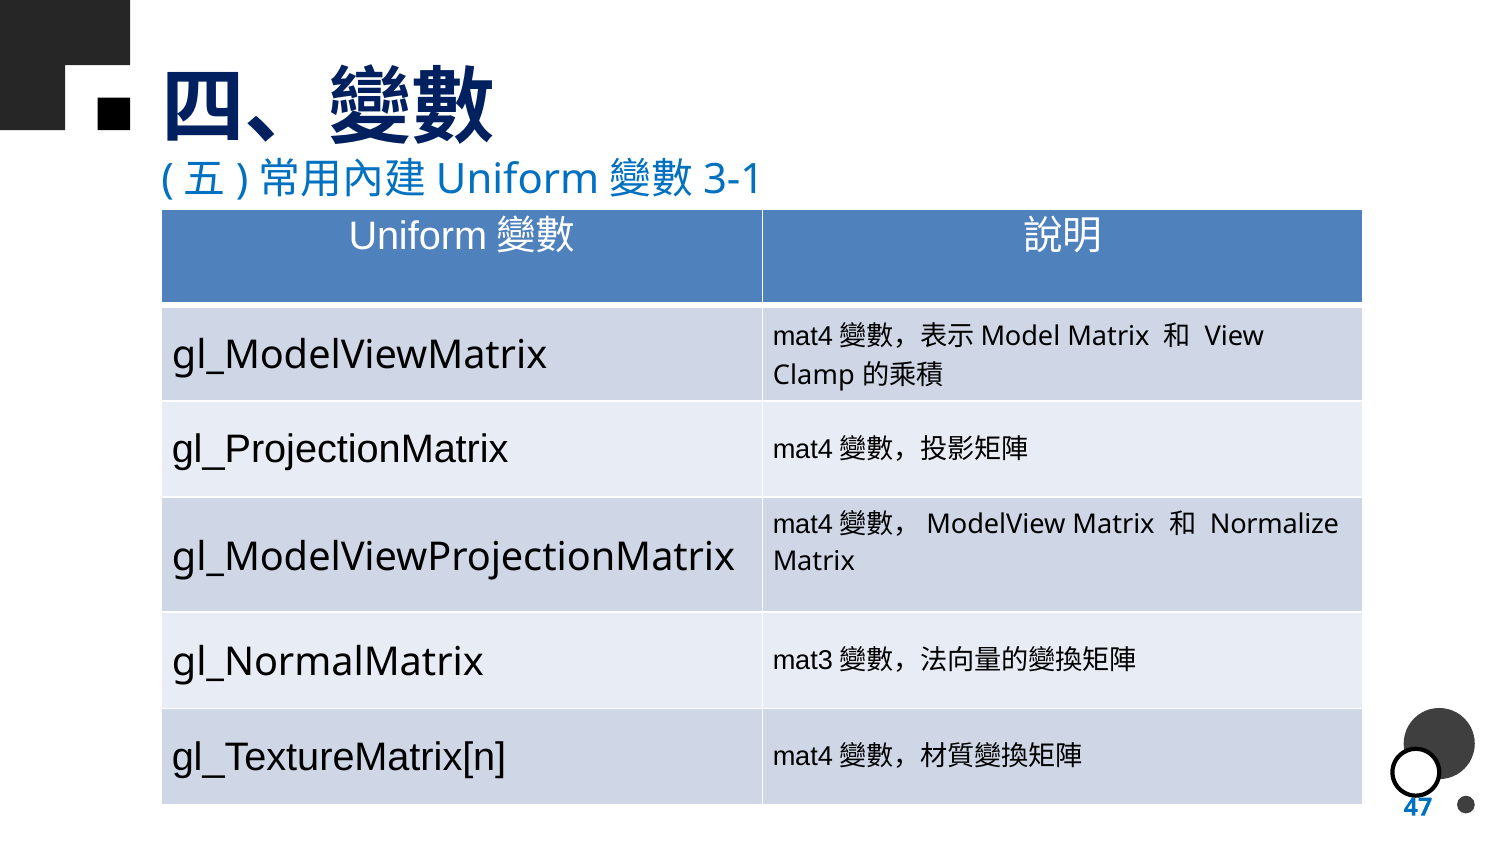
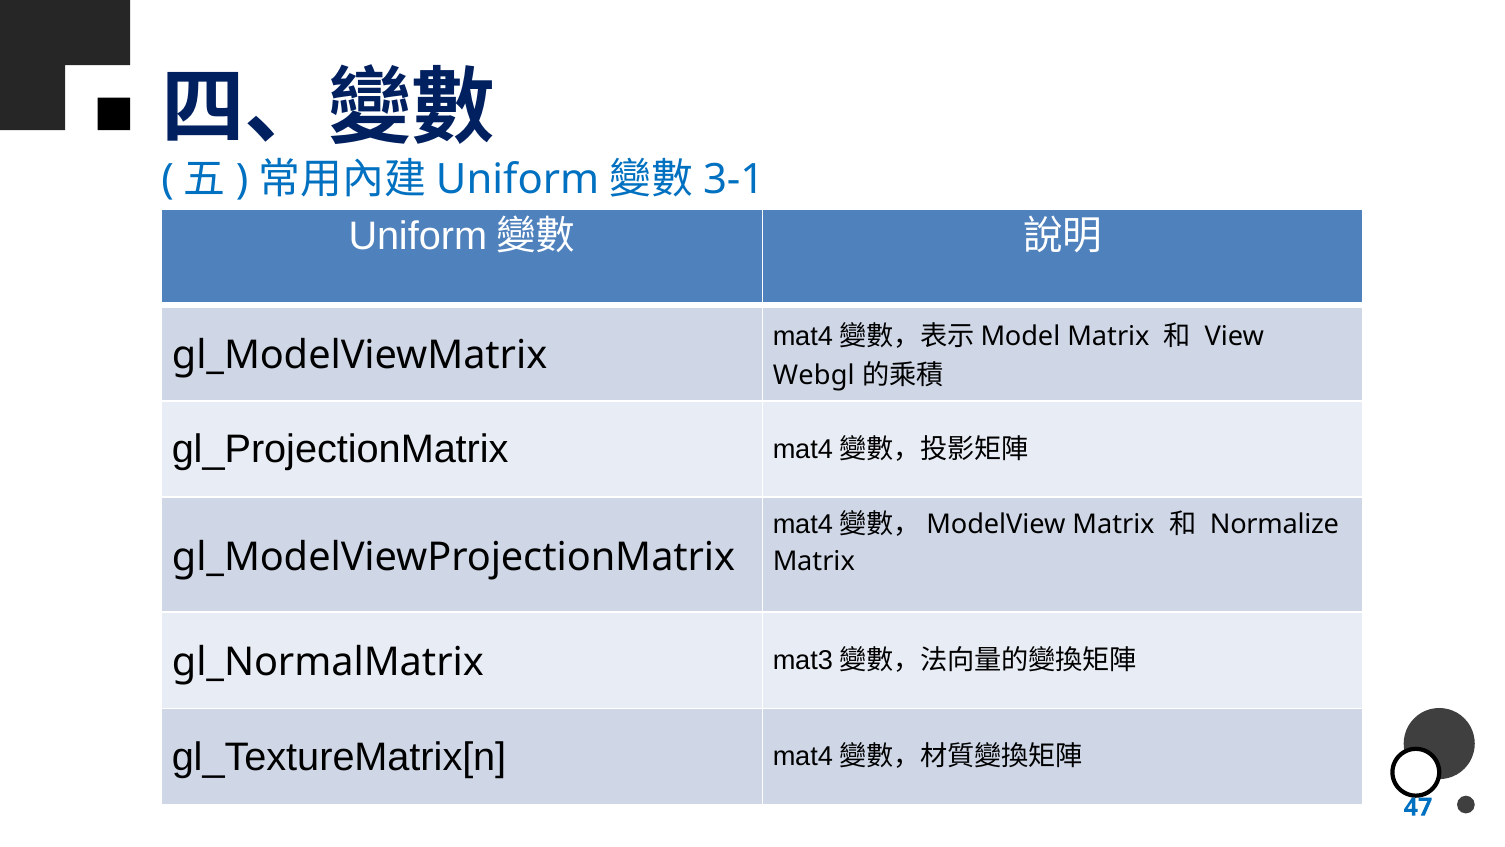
Clamp: Clamp -> Webgl (814, 375)
